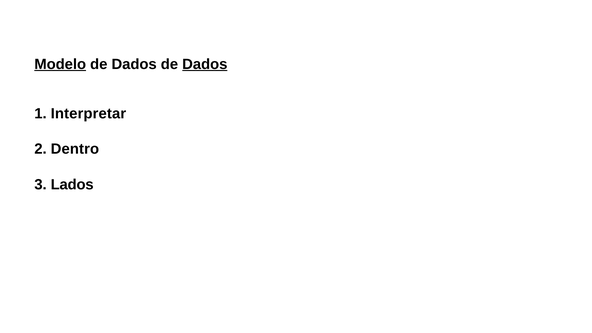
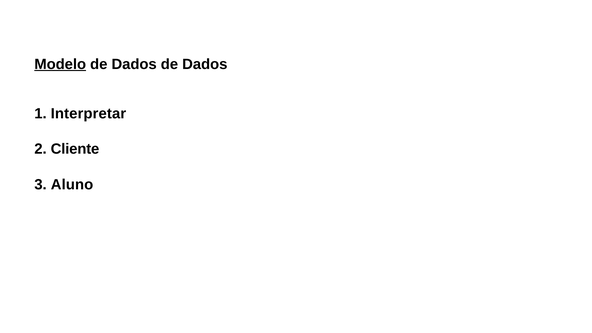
Dados underline: present -> none (205, 64)
Dentro: Dentro -> Cliente (75, 149)
Lados: Lados -> Aluno (72, 185)
